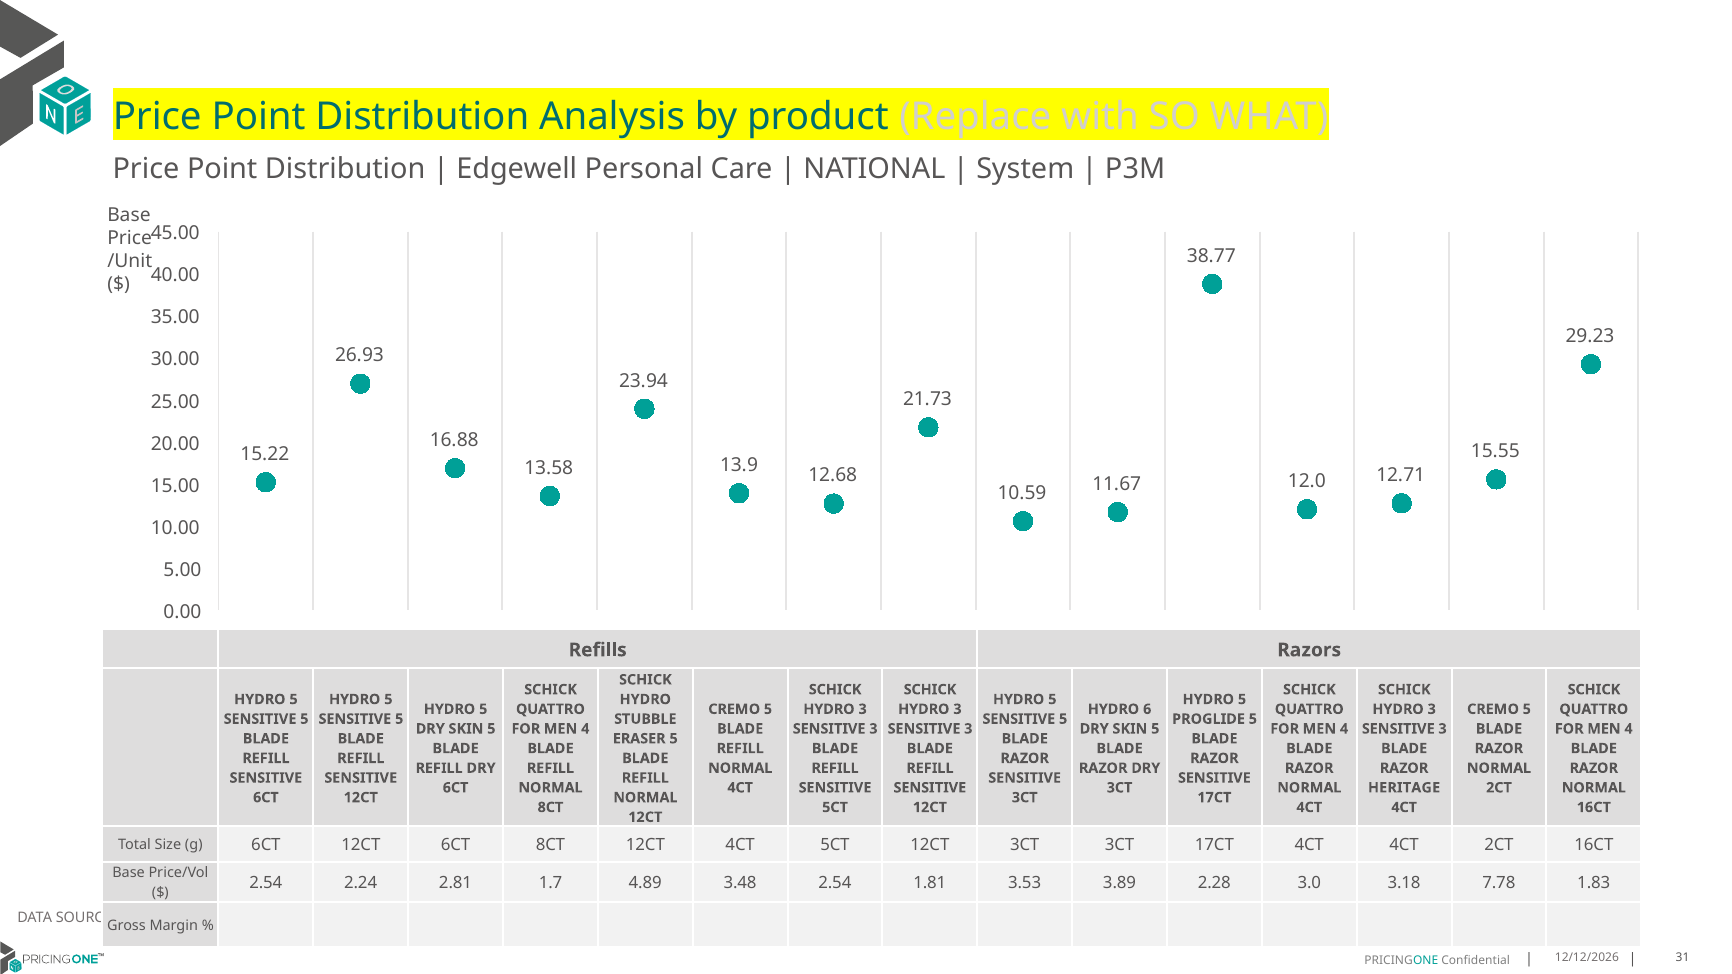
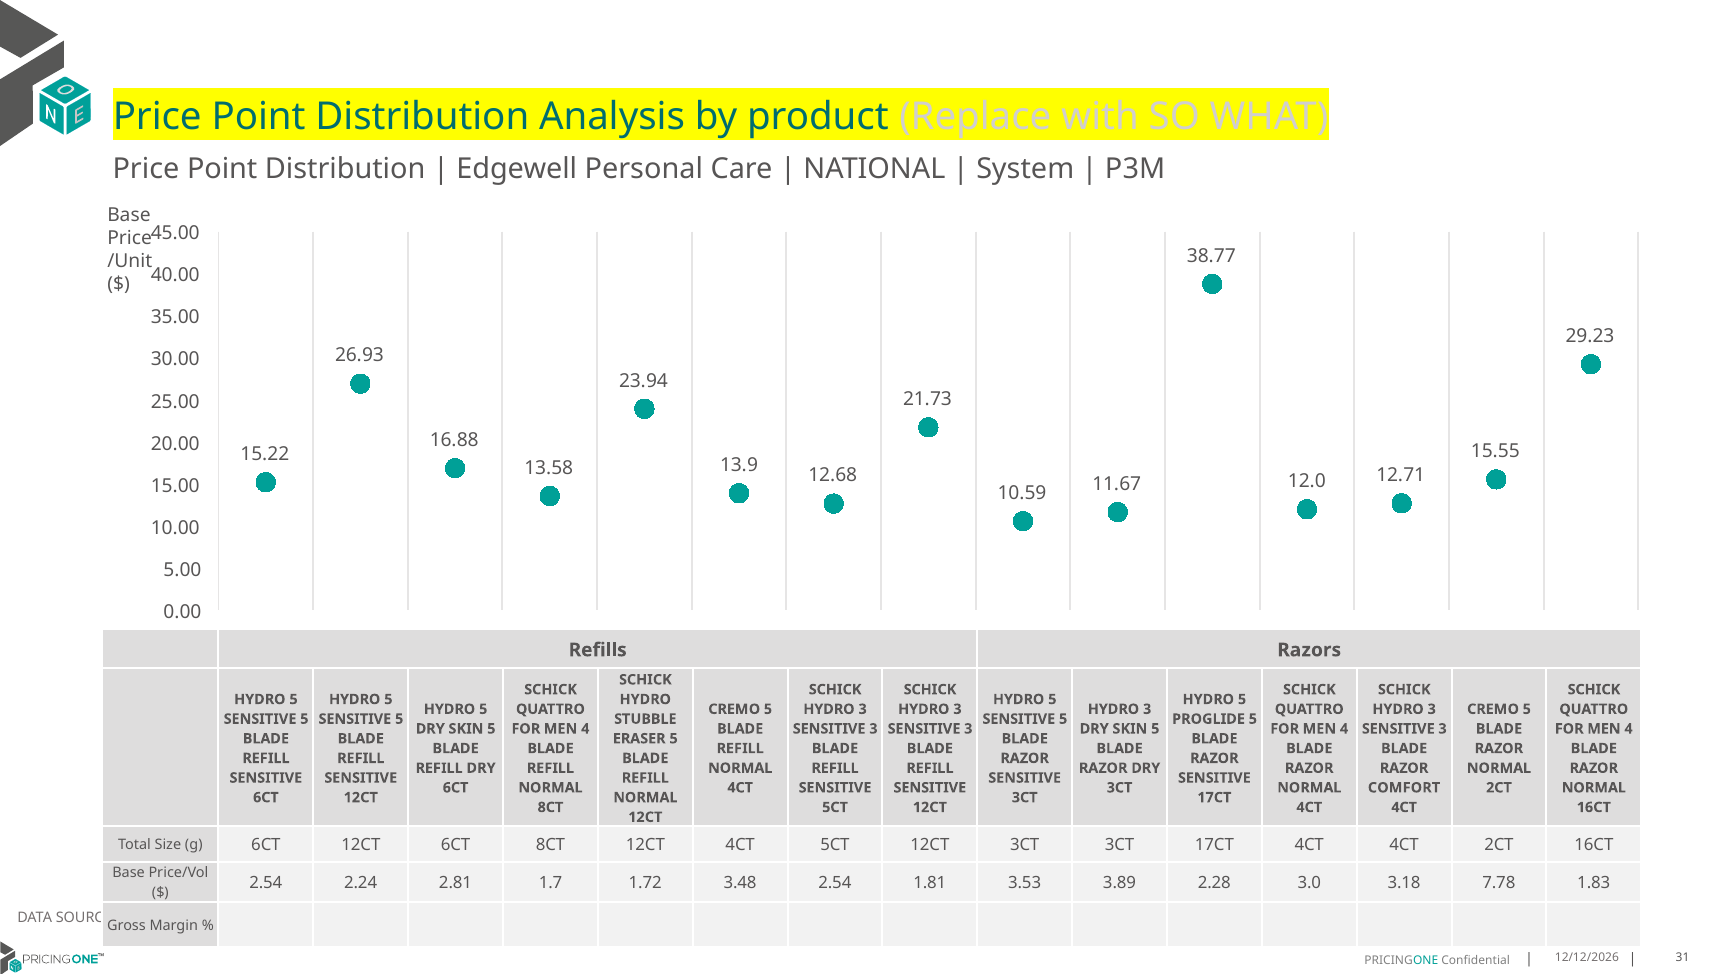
6: 6 -> 3 (1147, 709)
HERITAGE: HERITAGE -> COMFORT (1404, 788)
4.89: 4.89 -> 1.72 (645, 883)
